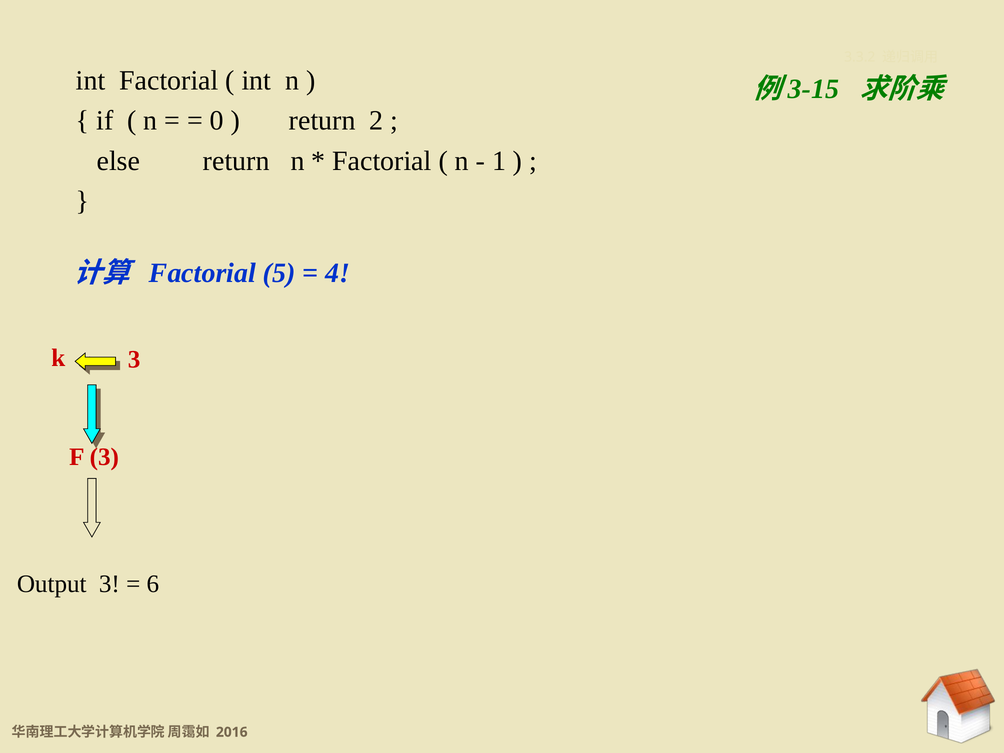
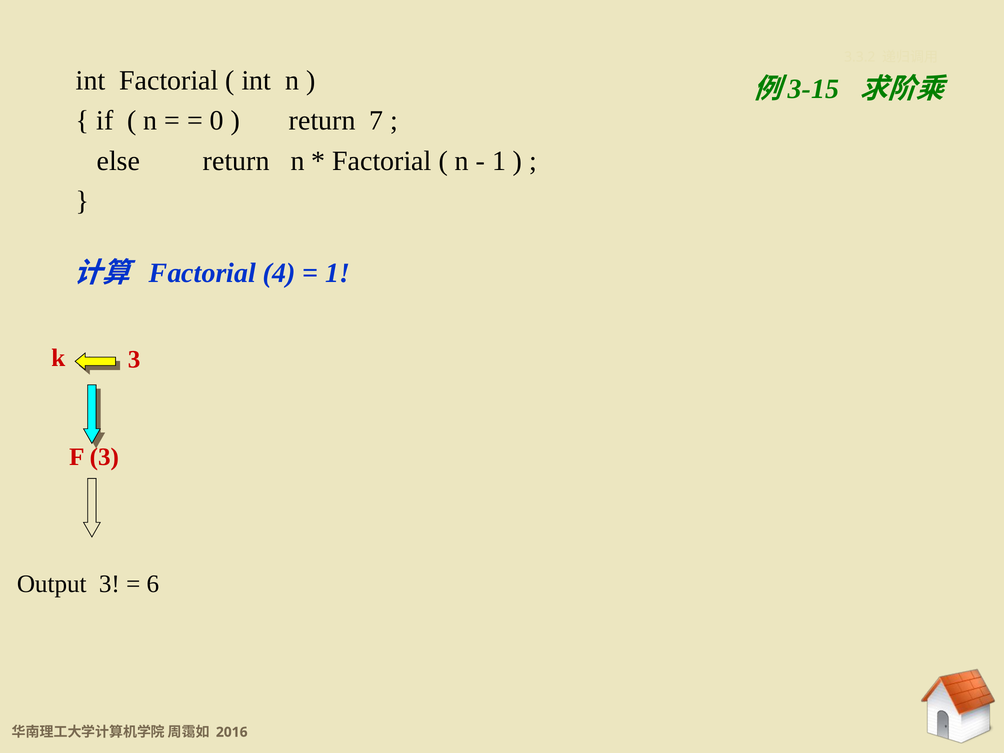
2: 2 -> 7 (376, 121)
5: 5 -> 4 (279, 273)
4: 4 -> 1 (338, 273)
